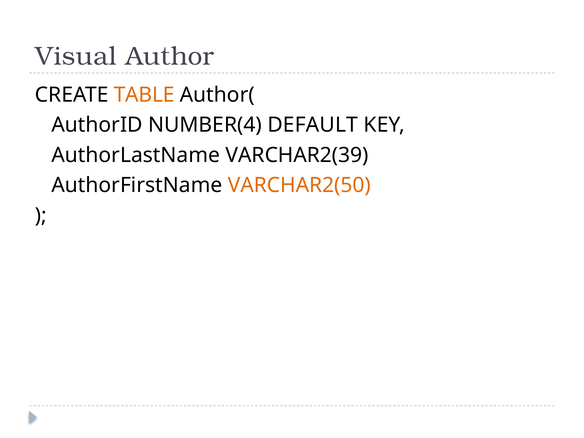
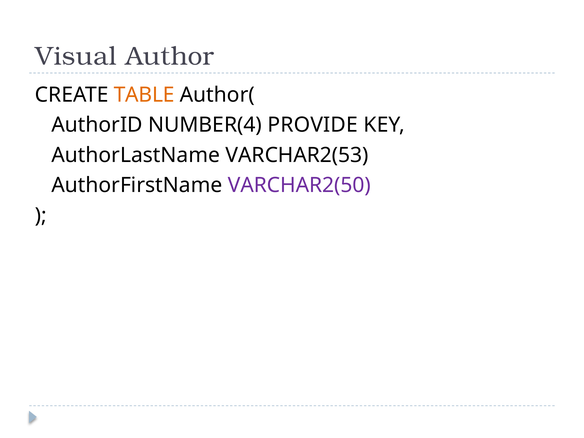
DEFAULT: DEFAULT -> PROVIDE (313, 125)
VARCHAR2(39: VARCHAR2(39 -> VARCHAR2(53 (297, 155)
VARCHAR2(50 colour: orange -> purple (299, 185)
